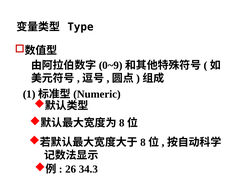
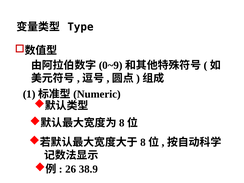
34.3: 34.3 -> 38.9 (88, 169)
